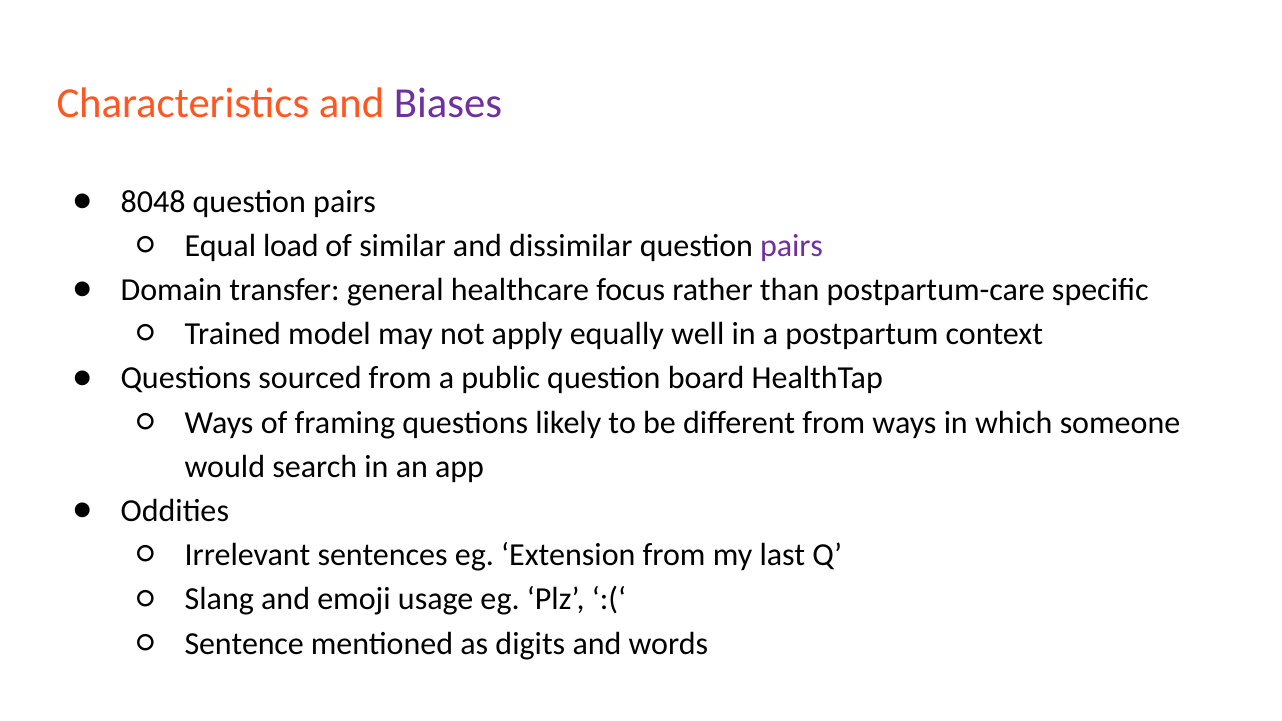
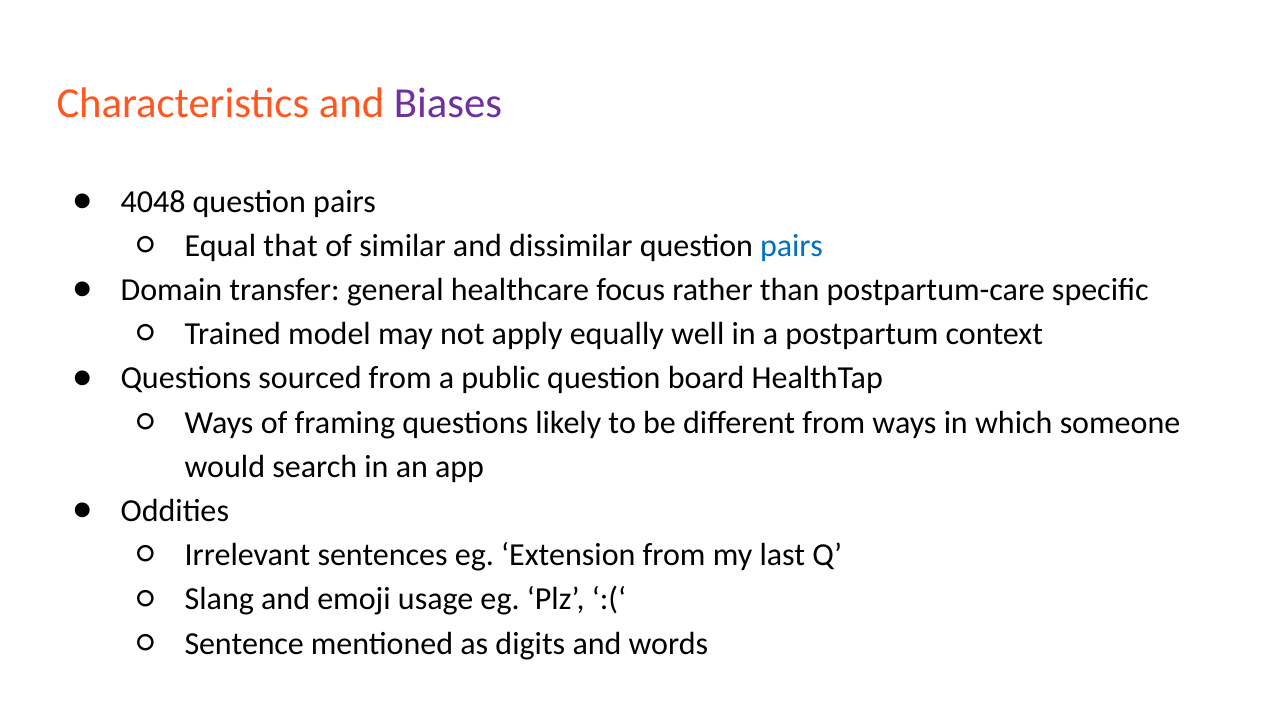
8048: 8048 -> 4048 (153, 202)
load: load -> that (291, 246)
pairs colour: purple -> blue (792, 246)
